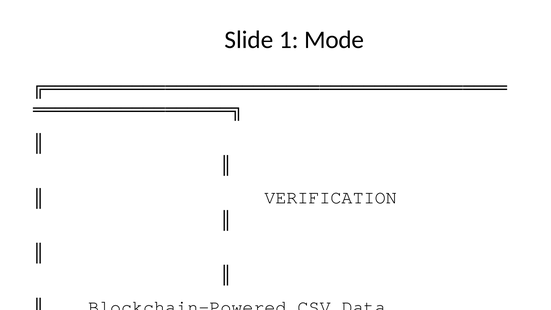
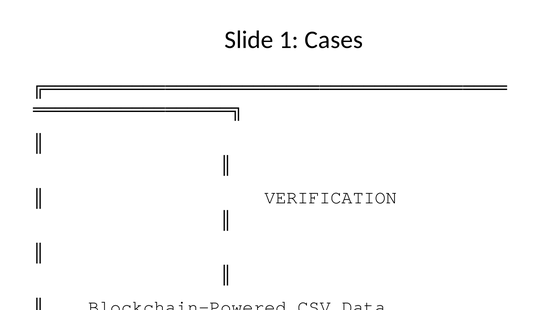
Mode: Mode -> Cases (334, 40)
